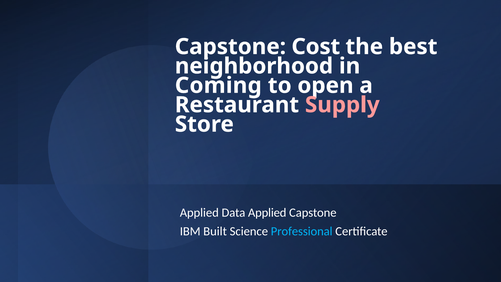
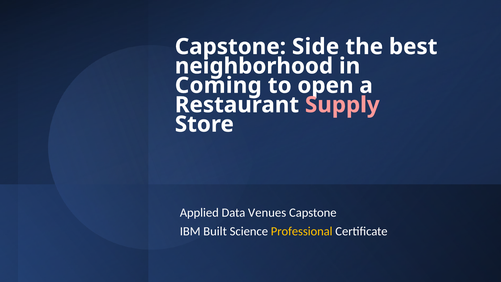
Cost: Cost -> Side (316, 47)
Data Applied: Applied -> Venues (267, 212)
Professional colour: light blue -> yellow (302, 231)
